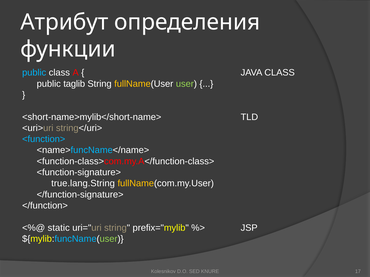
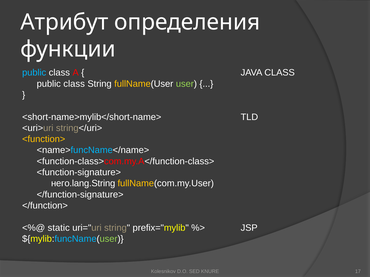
taglib: taglib -> class (74, 84)
<function> colour: light blue -> yellow (44, 139)
true.lang.String: true.lang.String -> него.lang.String (83, 184)
